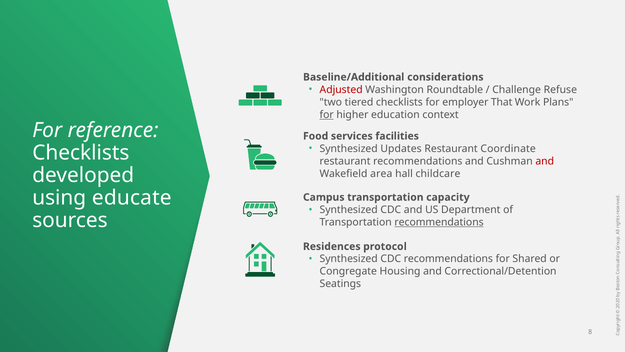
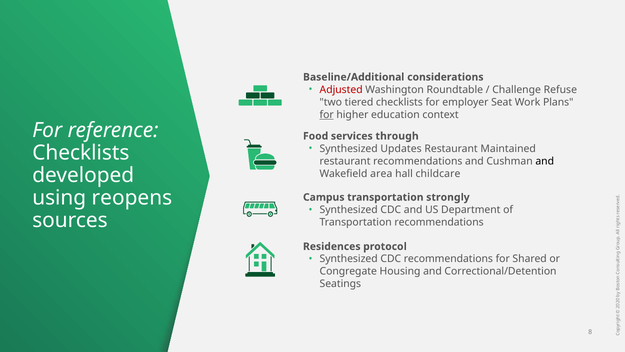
That: That -> Seat (502, 102)
facilities: facilities -> through (397, 136)
Coordinate: Coordinate -> Maintained (508, 148)
and colour: red -> black (545, 161)
educate: educate -> reopens (132, 198)
capacity: capacity -> strongly (448, 197)
recommendations underline: present -> none (439, 222)
